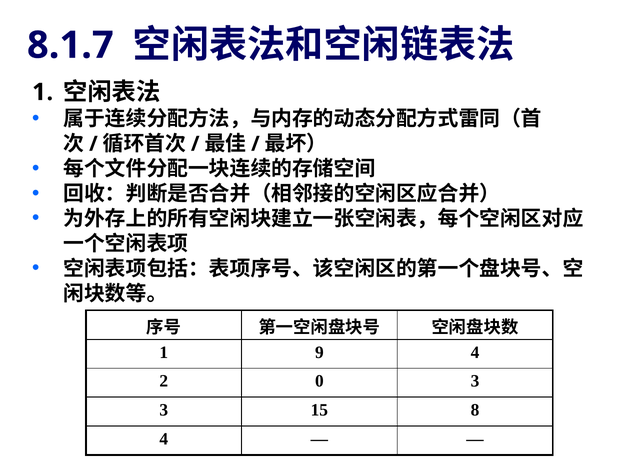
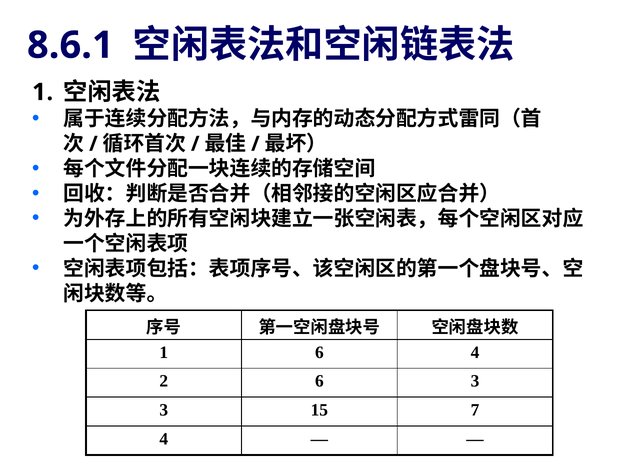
8.1.7: 8.1.7 -> 8.6.1 (70, 45)
1 9: 9 -> 6 (319, 352)
2 0: 0 -> 6 (319, 381)
8: 8 -> 7 (475, 410)
